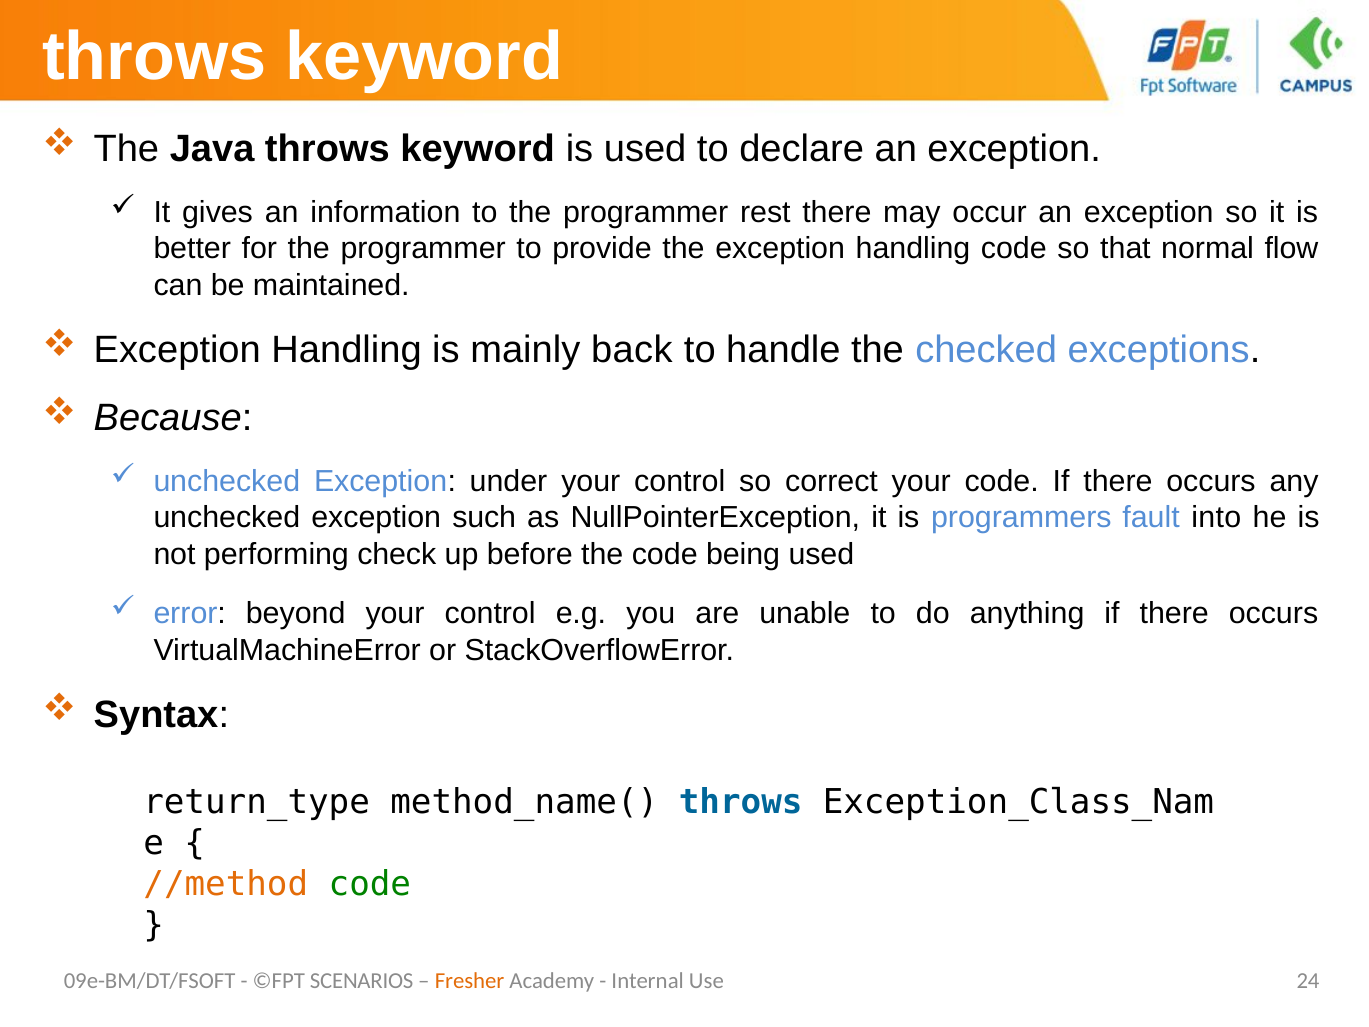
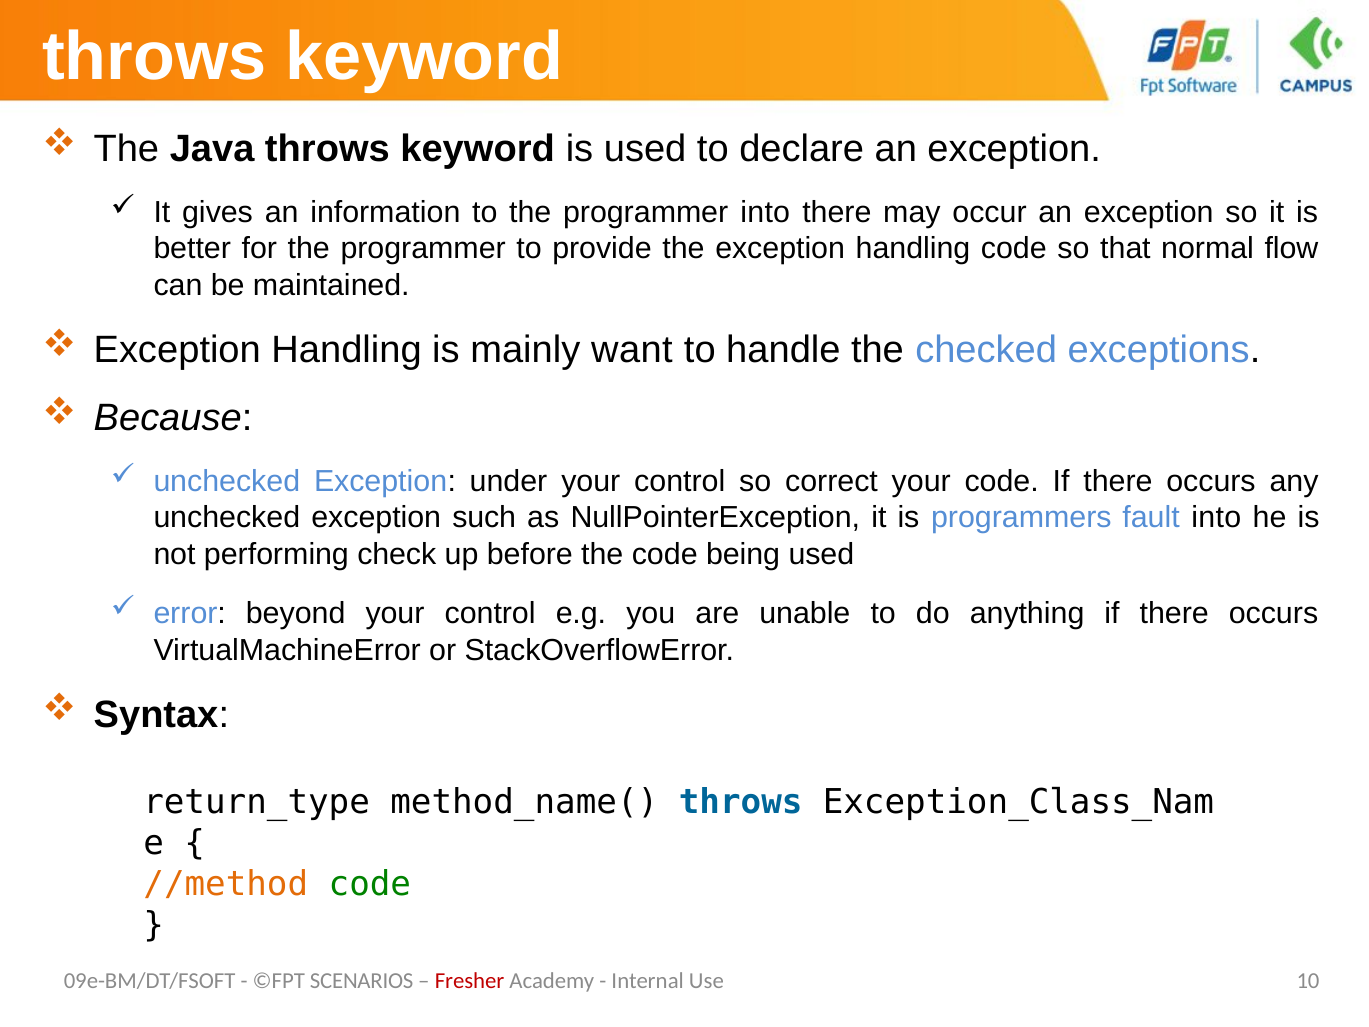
programmer rest: rest -> into (765, 212)
back: back -> want (632, 350)
Fresher colour: orange -> red (470, 980)
24: 24 -> 10 (1308, 980)
